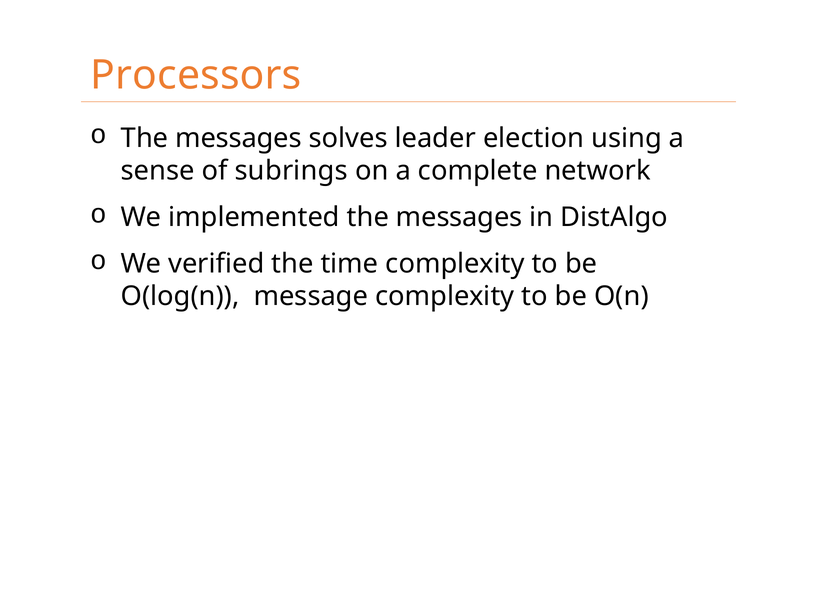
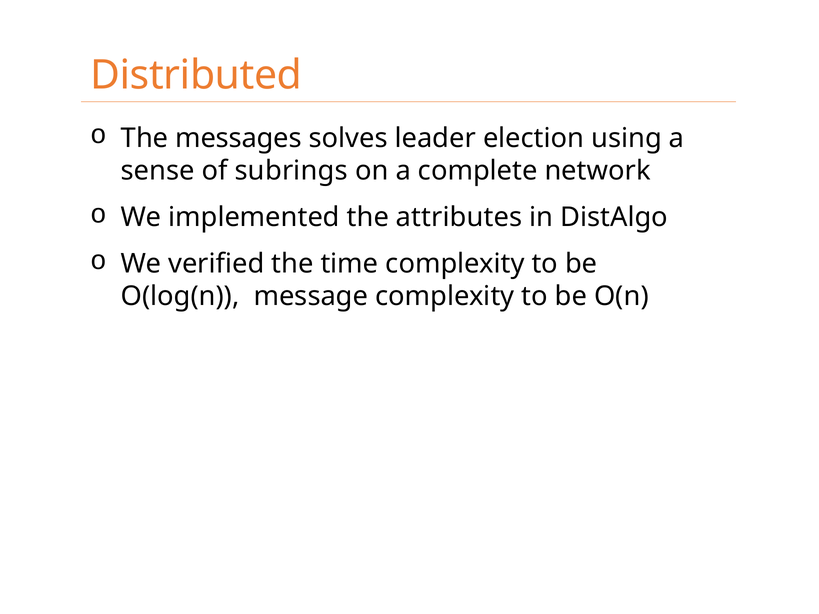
Processors: Processors -> Distributed (196, 75)
implemented the messages: messages -> attributes (459, 217)
